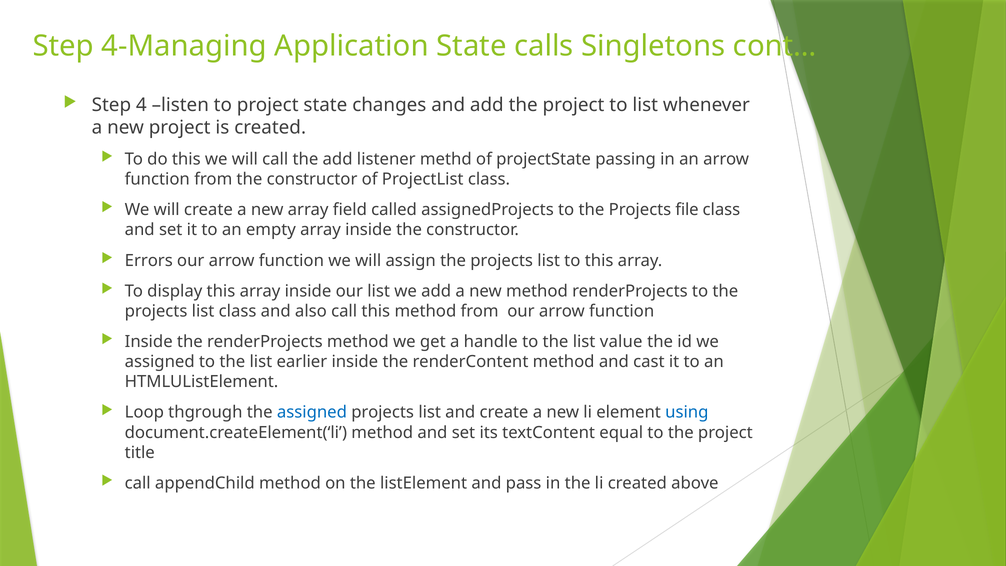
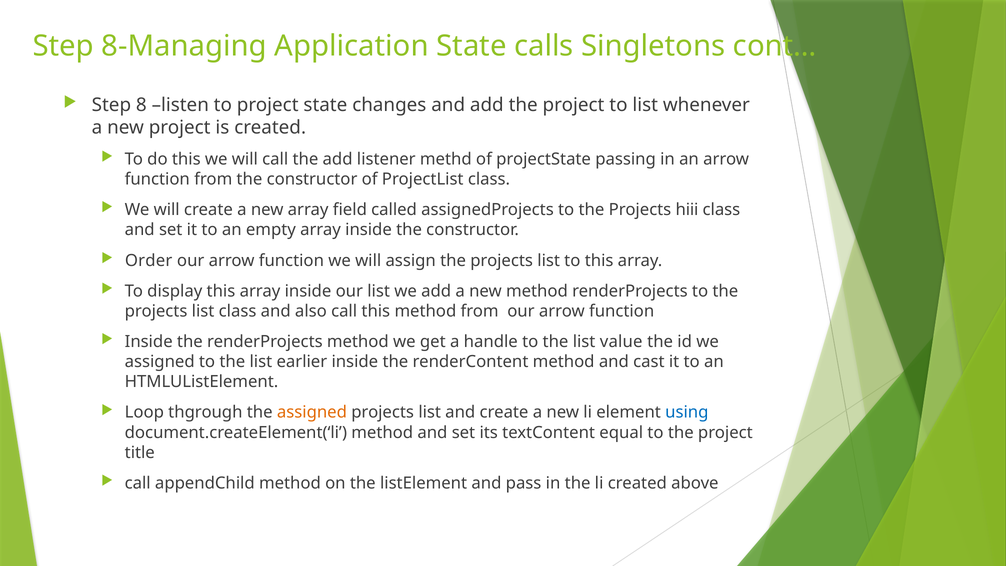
4-Managing: 4-Managing -> 8-Managing (184, 46)
4: 4 -> 8 (141, 105)
file: file -> hiii (687, 210)
Errors: Errors -> Order (149, 260)
assigned colour: blue -> orange (312, 412)
